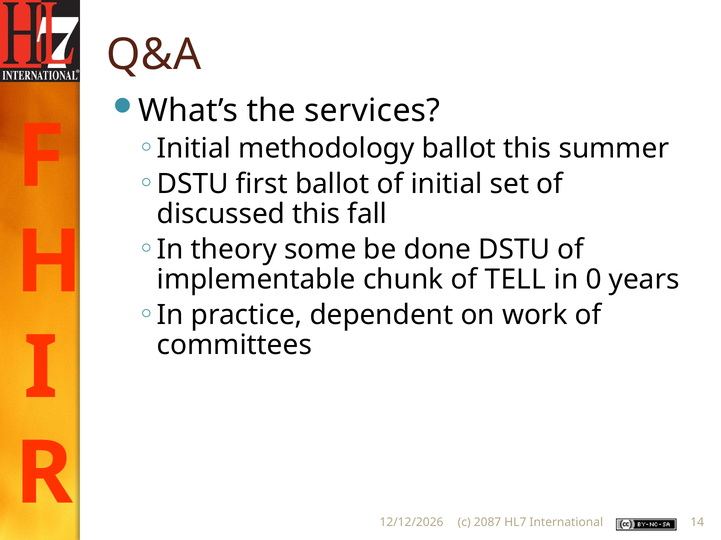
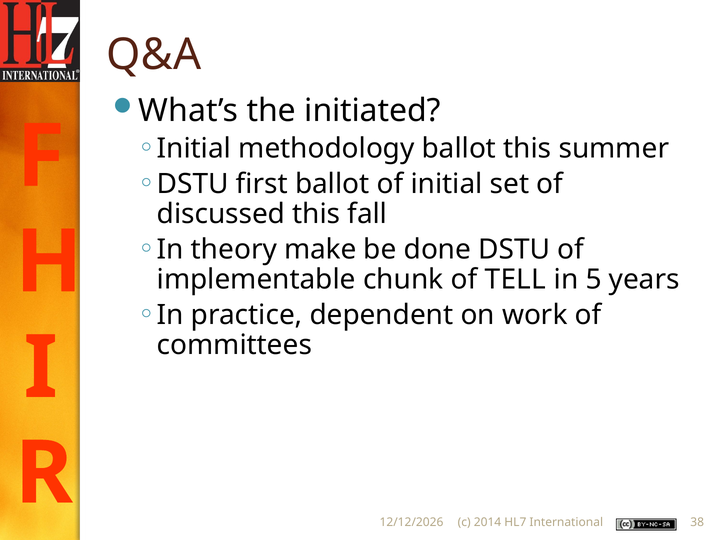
services: services -> initiated (373, 111)
some: some -> make (320, 250)
0: 0 -> 5 (594, 280)
2087: 2087 -> 2014 (488, 523)
14: 14 -> 38 (697, 523)
